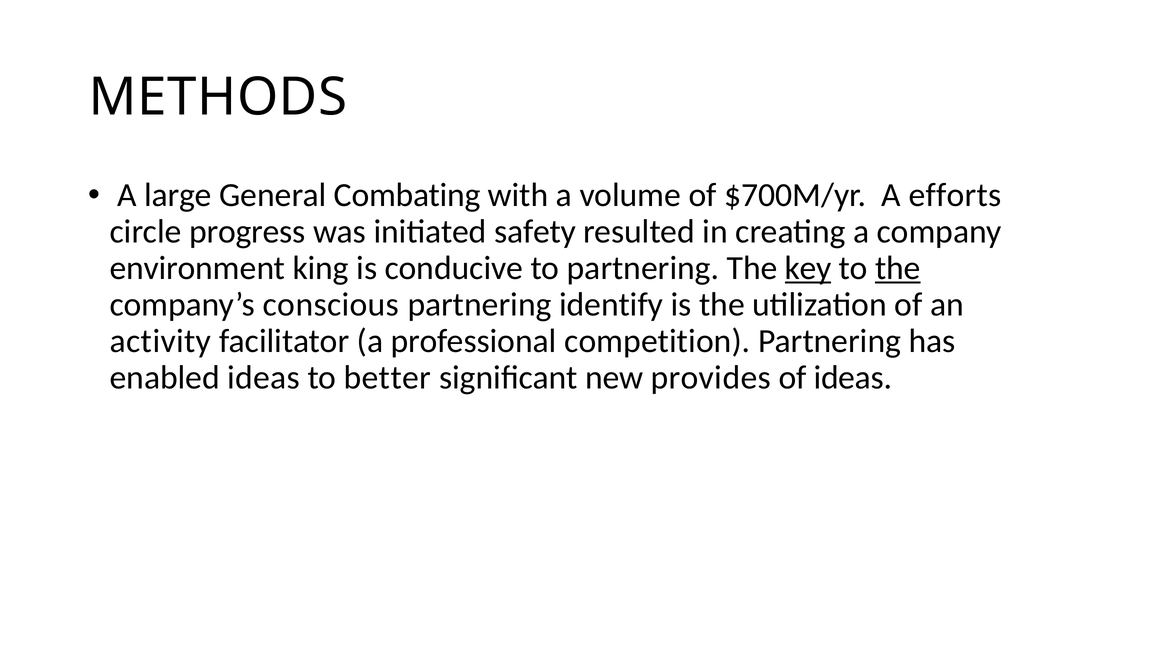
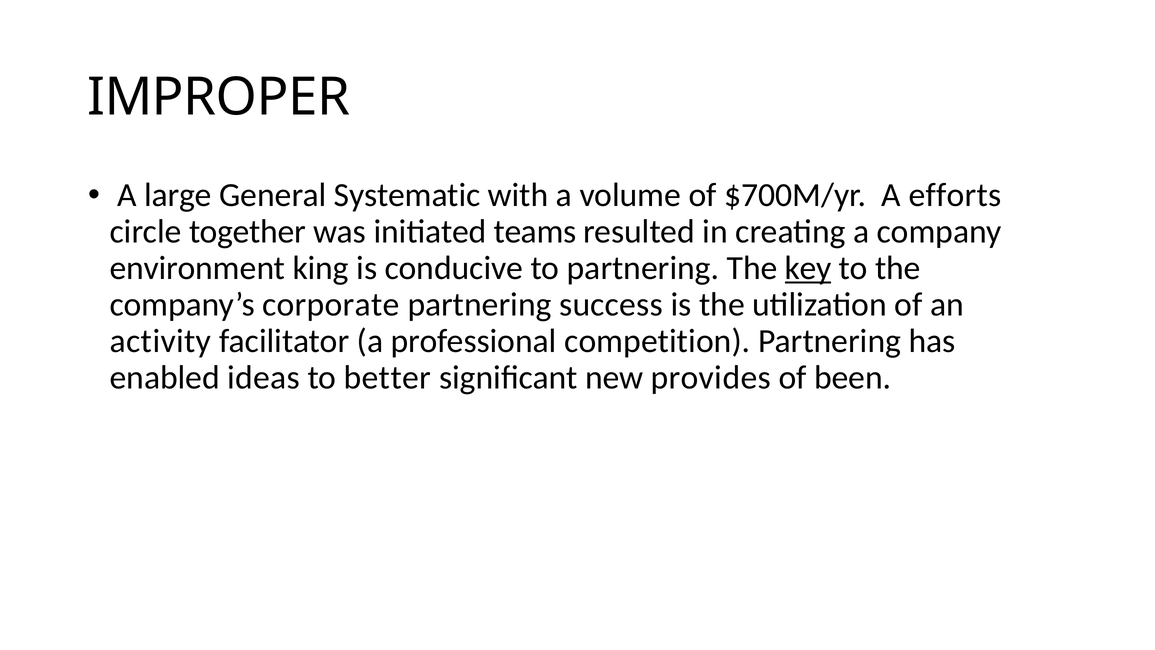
METHODS: METHODS -> IMPROPER (219, 97)
Combating: Combating -> Systematic (407, 195)
progress: progress -> together (247, 232)
safety: safety -> teams (535, 232)
the underline: present -> none (898, 268)
conscious: conscious -> corporate (331, 304)
identify: identify -> success (611, 304)
of ideas: ideas -> been (853, 377)
